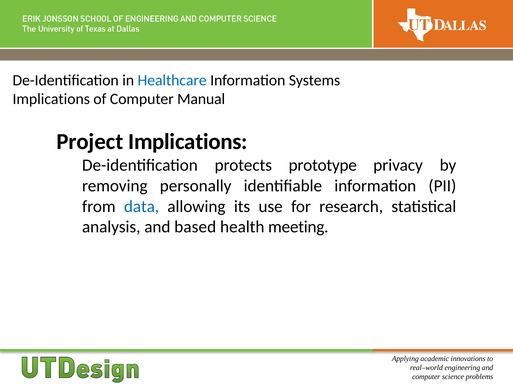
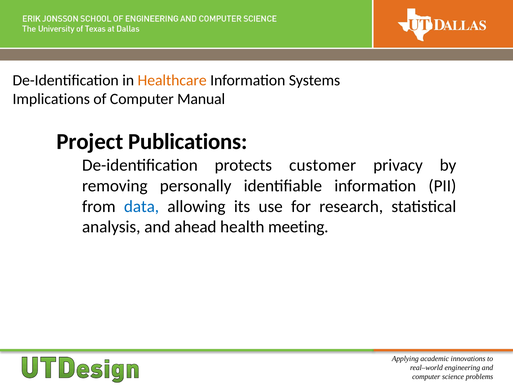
Healthcare colour: blue -> orange (172, 80)
Project Implications: Implications -> Publications (188, 142)
prototype: prototype -> customer (323, 165)
based: based -> ahead (195, 227)
